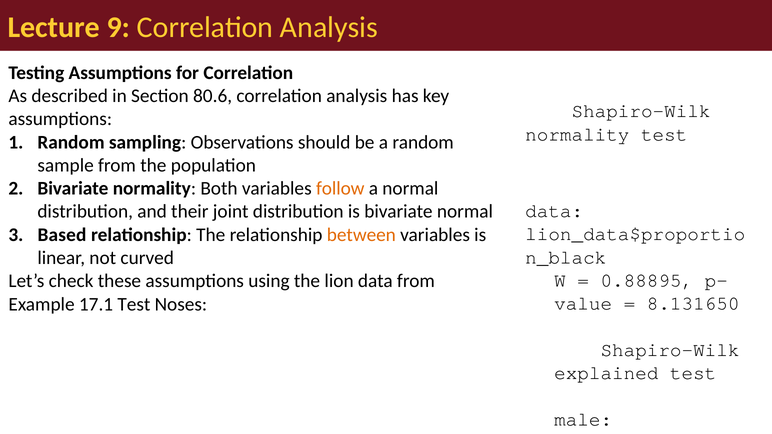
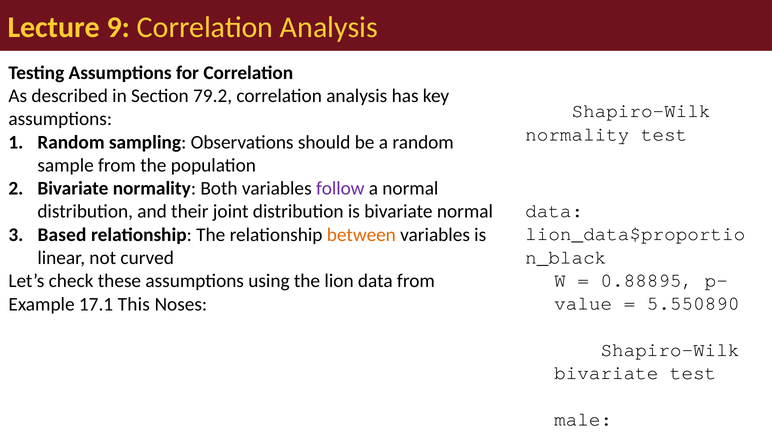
80.6: 80.6 -> 79.2 (213, 96)
follow colour: orange -> purple (340, 189)
8.131650: 8.131650 -> 5.550890 (693, 304)
17.1 Test: Test -> This (134, 304)
explained: explained -> bivariate (606, 373)
